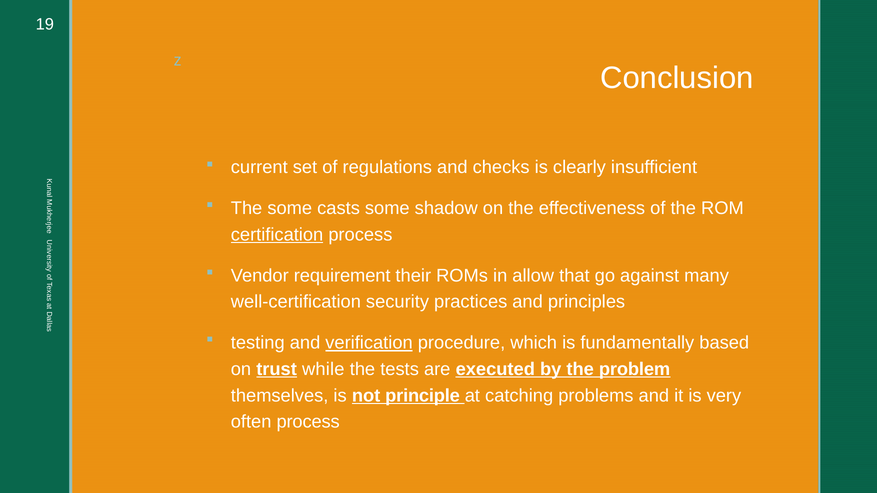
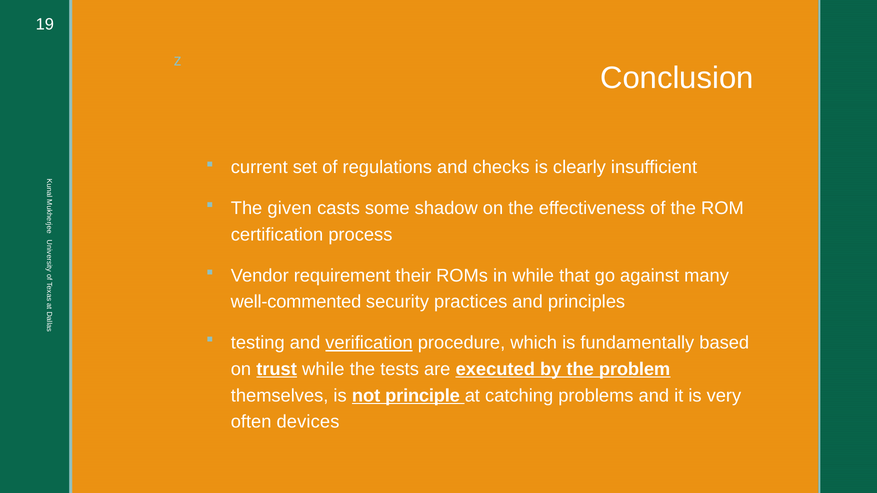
The some: some -> given (290, 208)
certification underline: present -> none (277, 235)
in allow: allow -> while (533, 276)
well-certification: well-certification -> well-commented (296, 302)
often process: process -> devices (308, 422)
